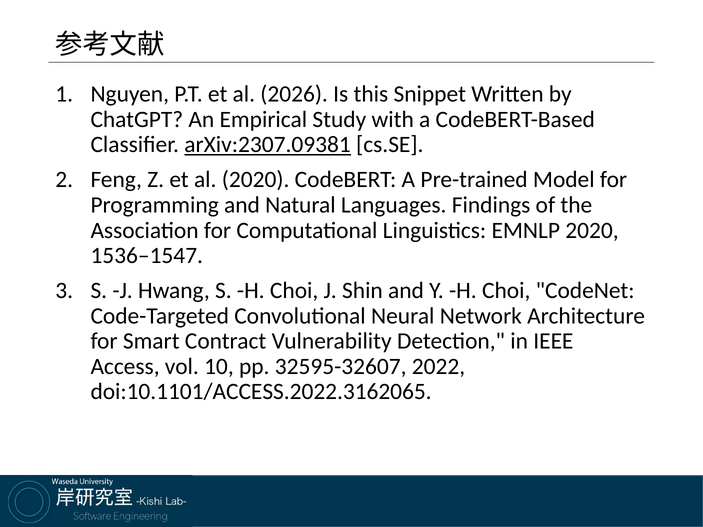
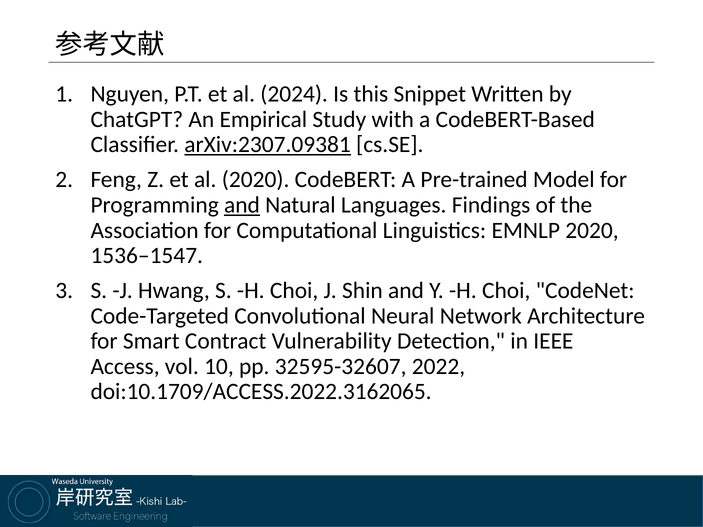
2026: 2026 -> 2024 (294, 94)
and underline: none -> present (242, 205)
doi:10.1101/ACCESS.2022.3162065: doi:10.1101/ACCESS.2022.3162065 -> doi:10.1709/ACCESS.2022.3162065 (261, 392)
